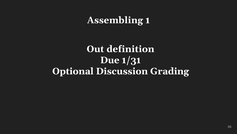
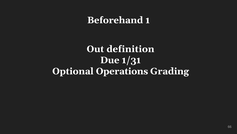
Assembling: Assembling -> Beforehand (115, 20)
Discussion: Discussion -> Operations (122, 71)
